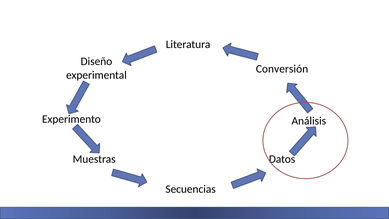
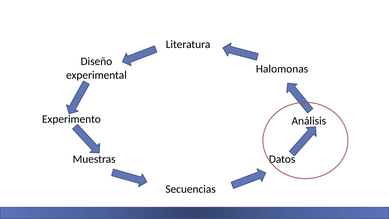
Conversión: Conversión -> Halomonas (282, 69)
